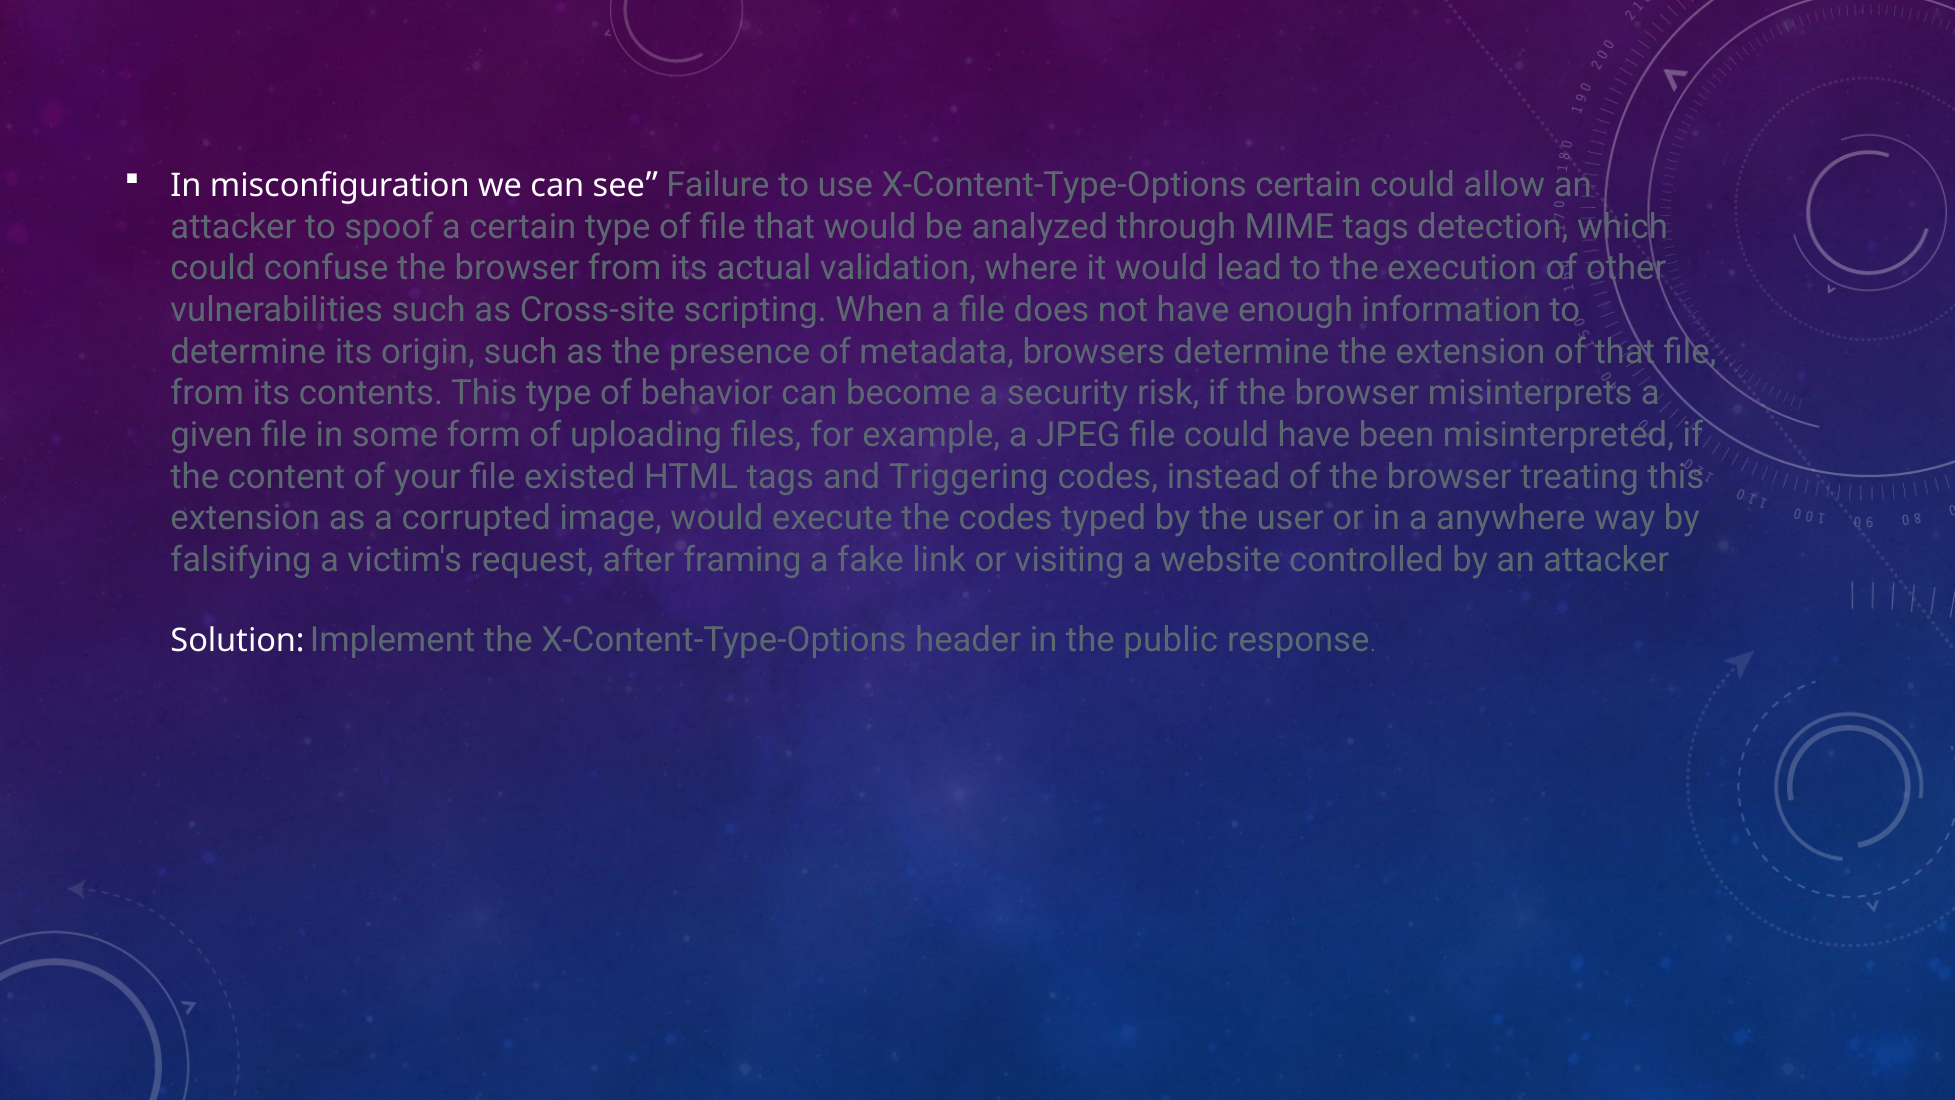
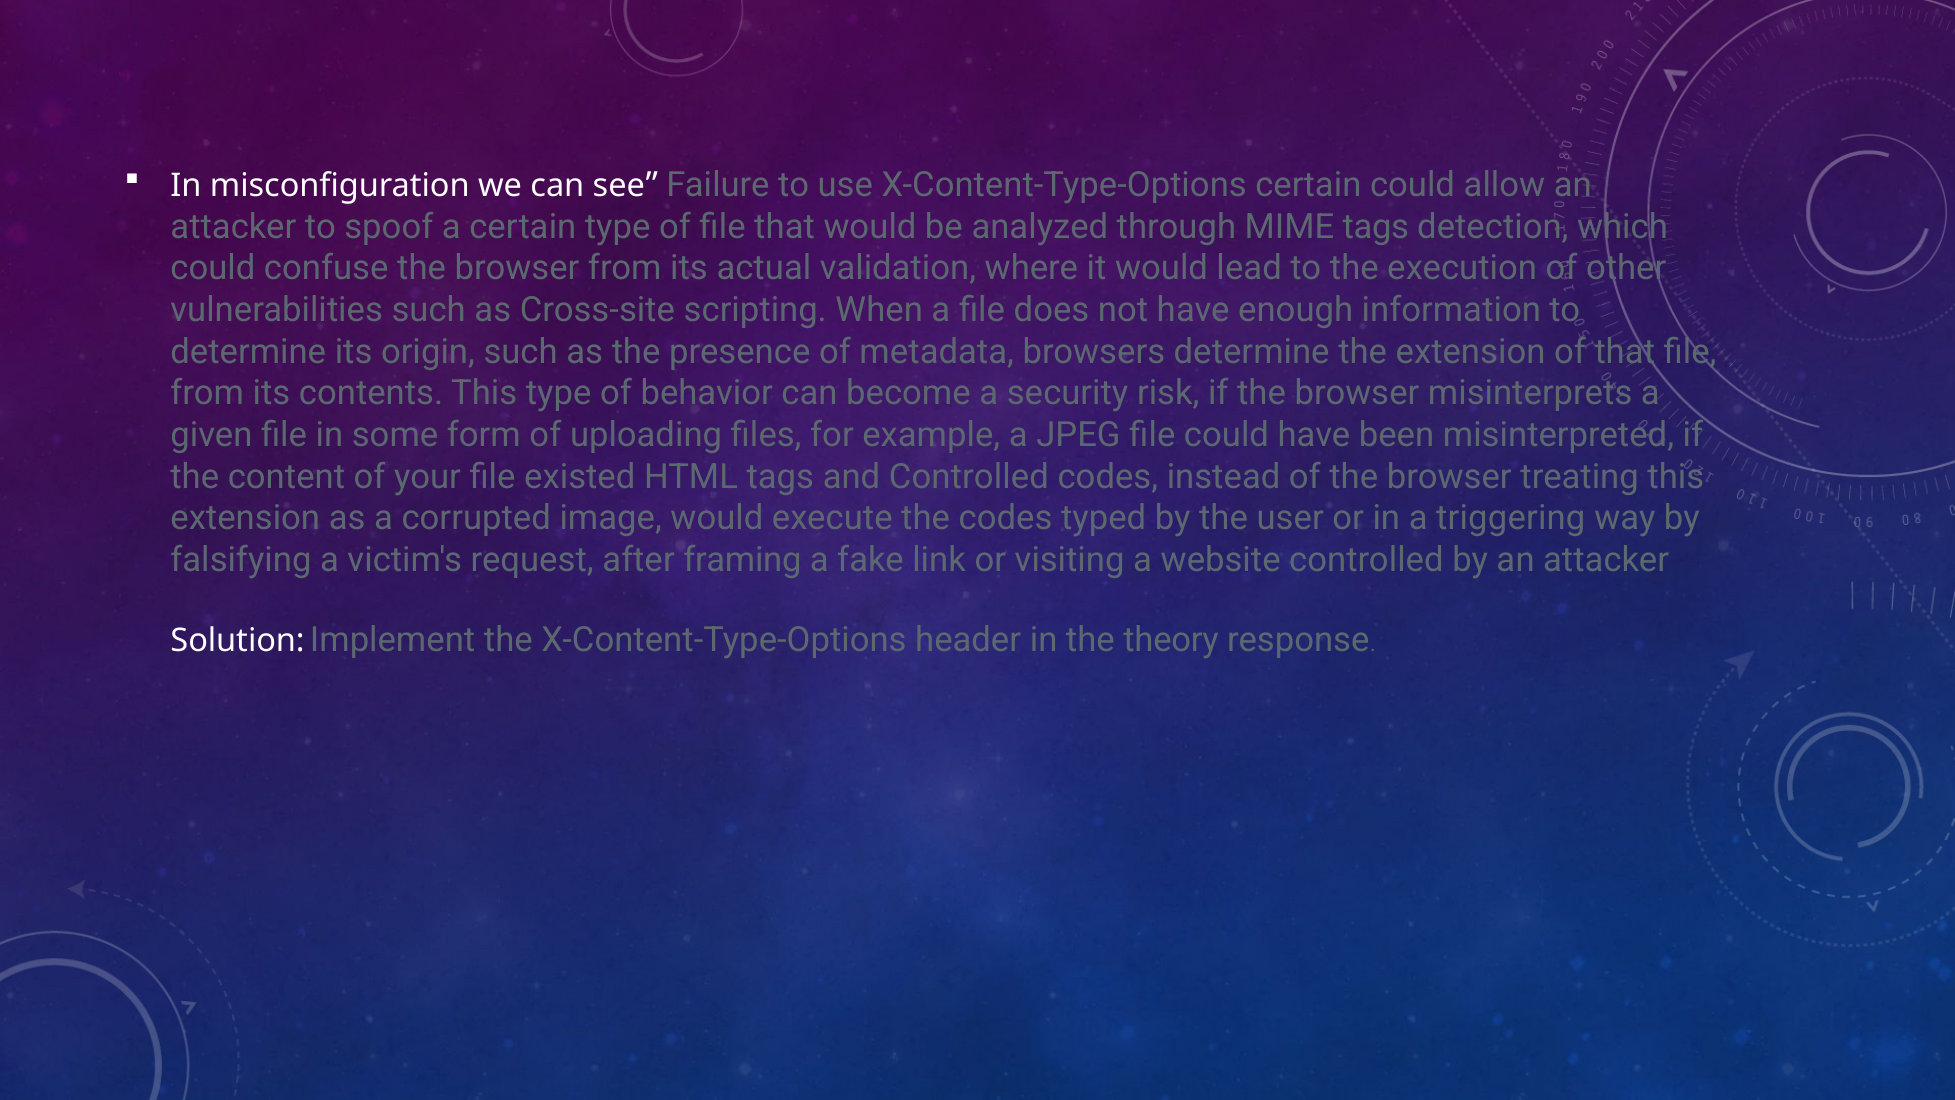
and Triggering: Triggering -> Controlled (969, 476)
anywhere: anywhere -> triggering (1511, 518)
public: public -> theory (1171, 640)
